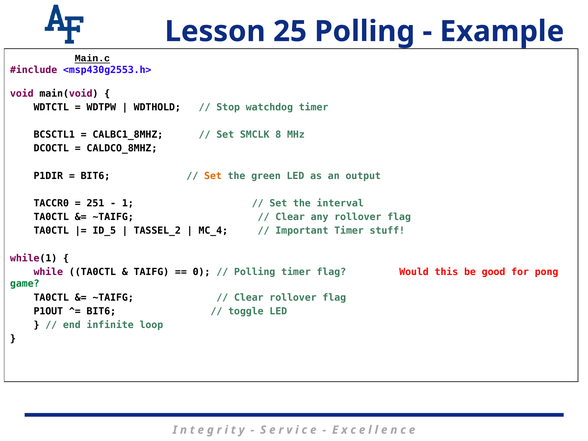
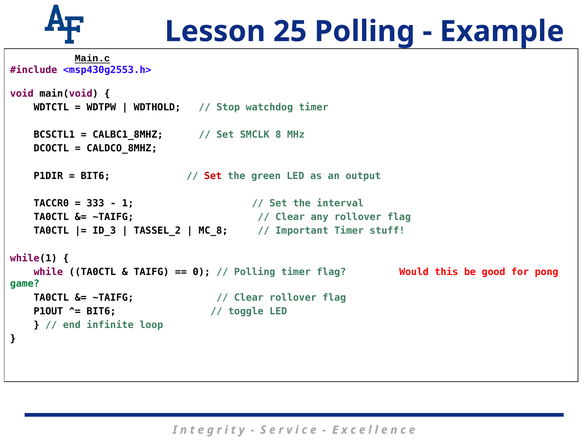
Set colour: orange -> red (213, 176)
251: 251 -> 333 (95, 203)
ID_5: ID_5 -> ID_3 (104, 231)
MC_4: MC_4 -> MC_8 (213, 231)
